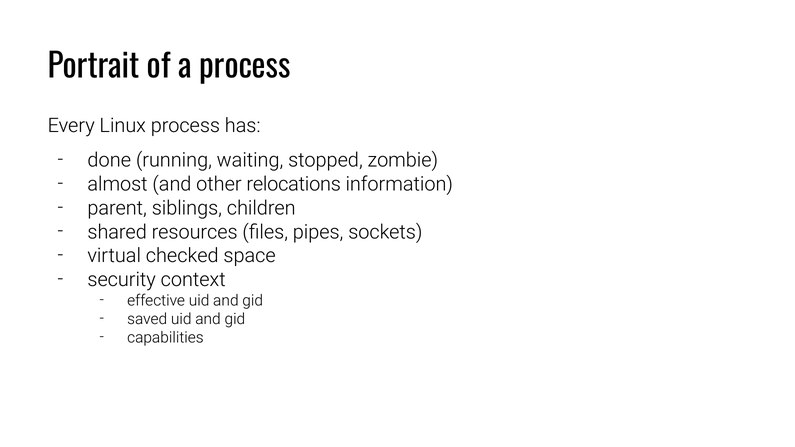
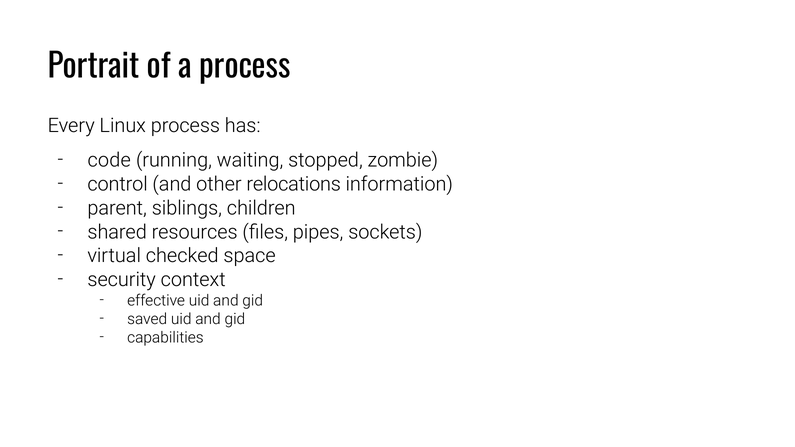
done: done -> code (109, 161)
almost: almost -> control (118, 184)
